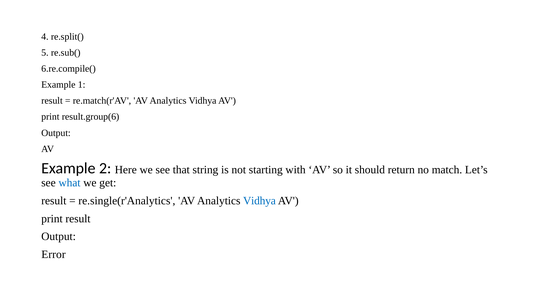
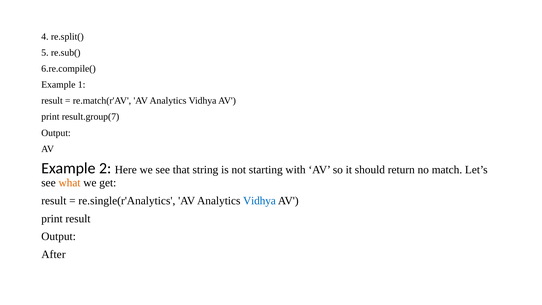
result.group(6: result.group(6 -> result.group(7 (91, 117)
what colour: blue -> orange (70, 183)
Error: Error -> After (53, 254)
